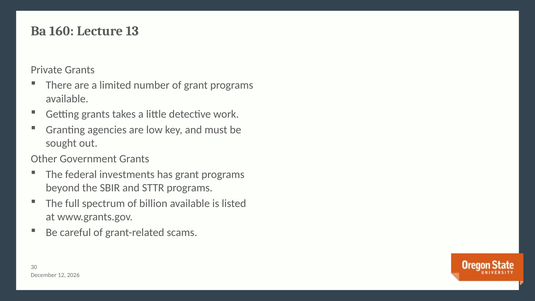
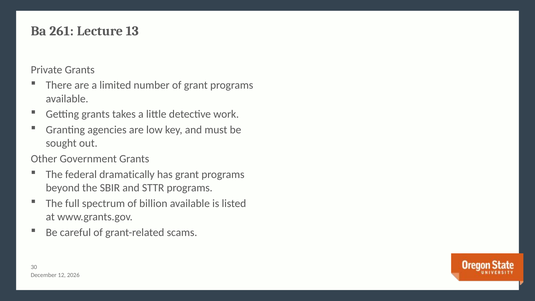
160: 160 -> 261 (62, 31)
investments: investments -> dramatically (127, 174)
